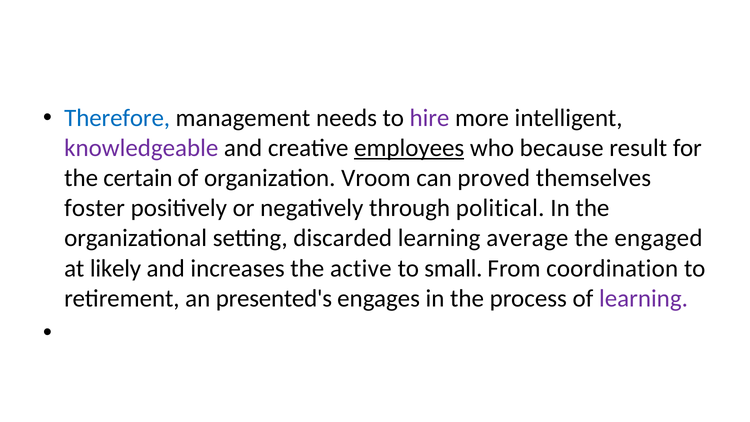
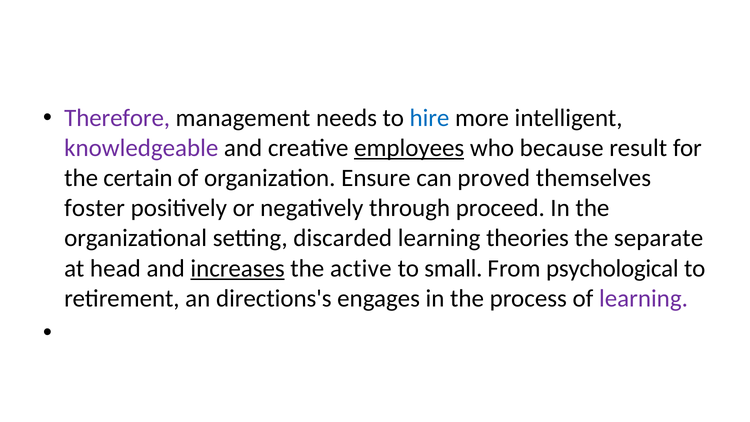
Therefore colour: blue -> purple (117, 118)
hire colour: purple -> blue (429, 118)
Vroom: Vroom -> Ensure (376, 178)
political: political -> proceed (500, 208)
average: average -> theories (528, 238)
engaged: engaged -> separate (659, 238)
likely: likely -> head (115, 268)
increases underline: none -> present (238, 268)
coordination: coordination -> psychological (612, 268)
presented's: presented's -> directions's (274, 298)
